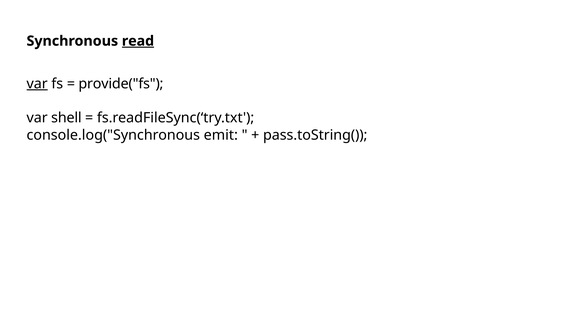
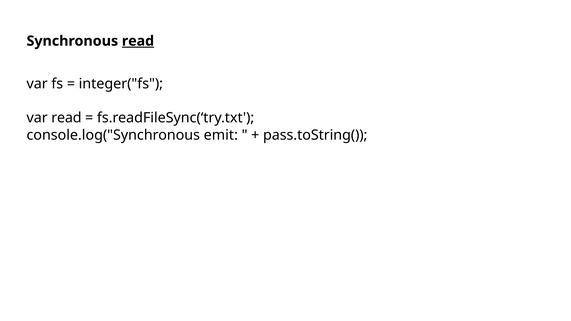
var underline: present -> none (37, 84)
provide("fs: provide("fs -> integer("fs (121, 84)
var shell: shell -> read (66, 118)
